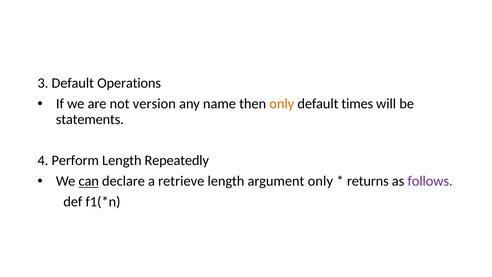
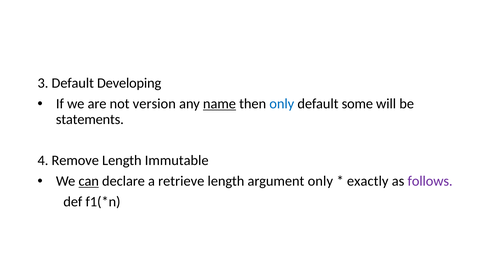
Operations: Operations -> Developing (129, 83)
name underline: none -> present (219, 104)
only colour: orange -> blue (282, 104)
times: times -> some (357, 104)
Perform: Perform -> Remove (75, 160)
Repeatedly: Repeatedly -> Immutable (177, 160)
returns: returns -> exactly (368, 181)
